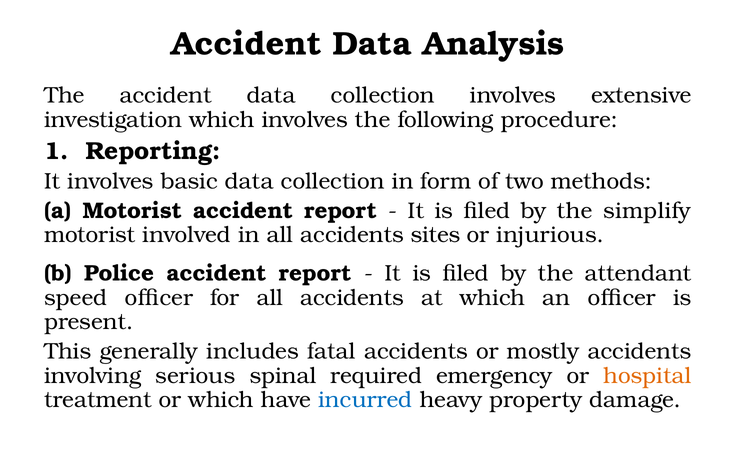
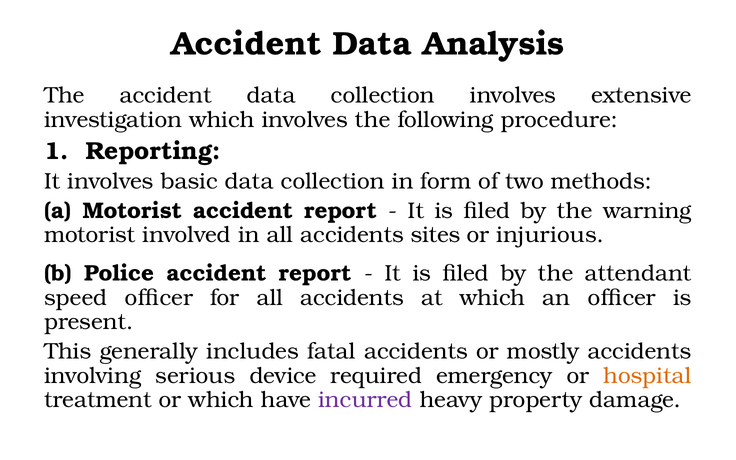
simplify: simplify -> warning (647, 211)
spinal: spinal -> device (283, 376)
incurred colour: blue -> purple (365, 400)
